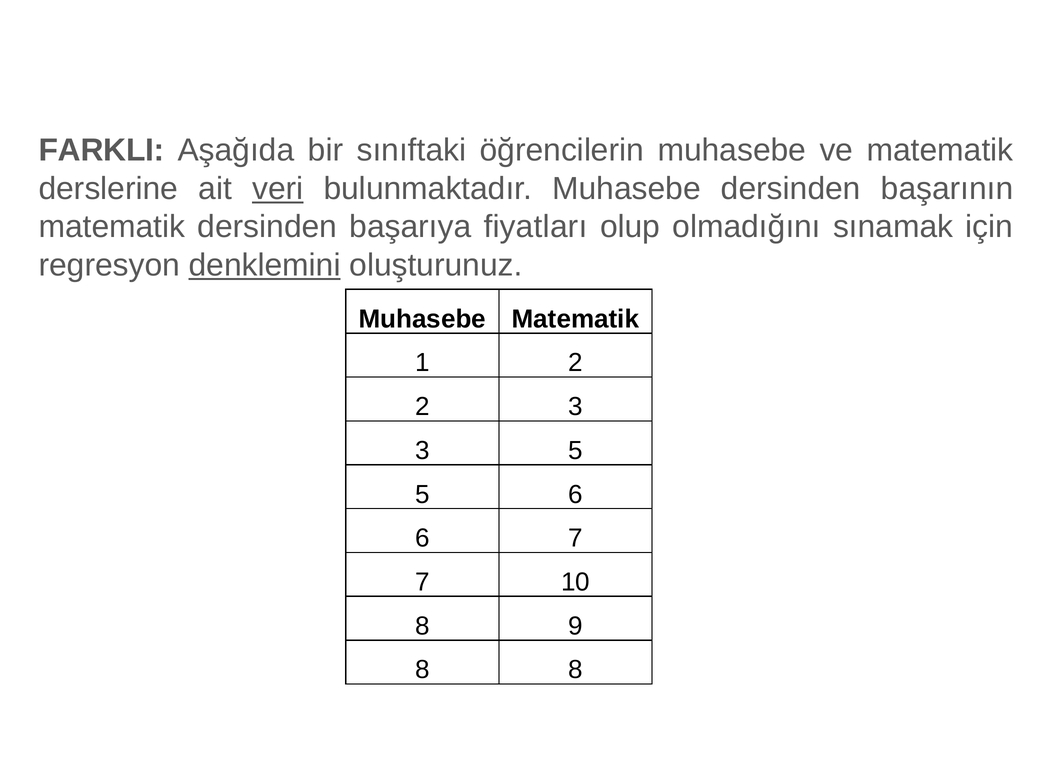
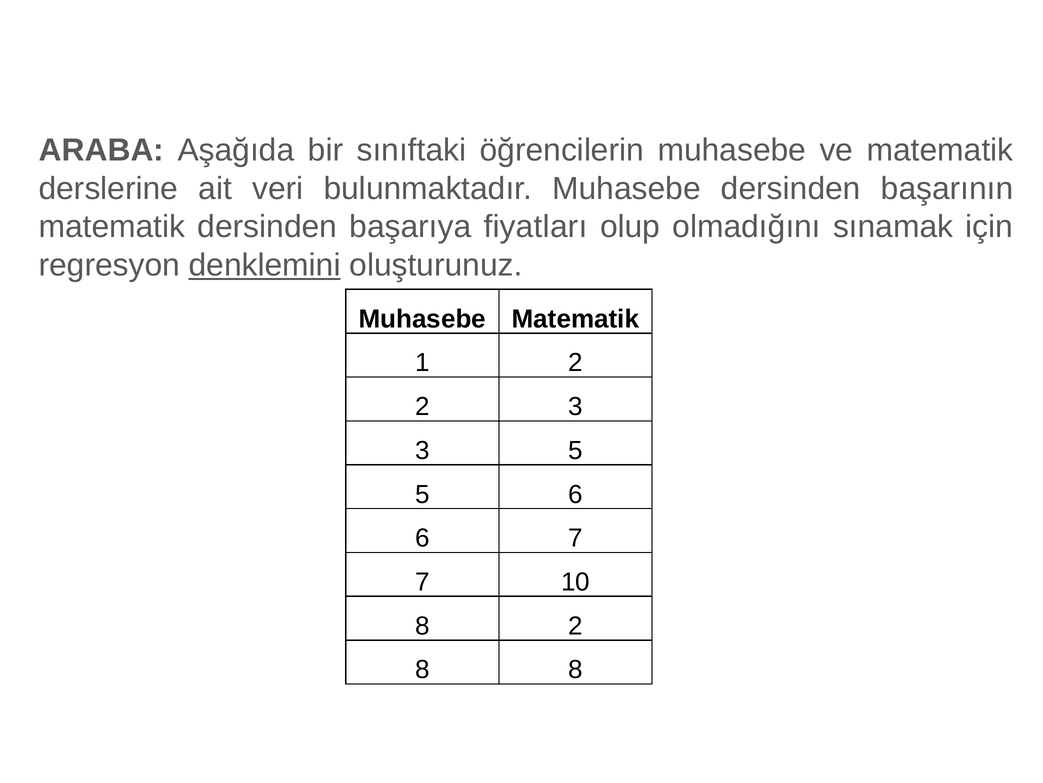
FARKLI: FARKLI -> ARABA (101, 150)
veri underline: present -> none (278, 188)
8 9: 9 -> 2 (576, 625)
